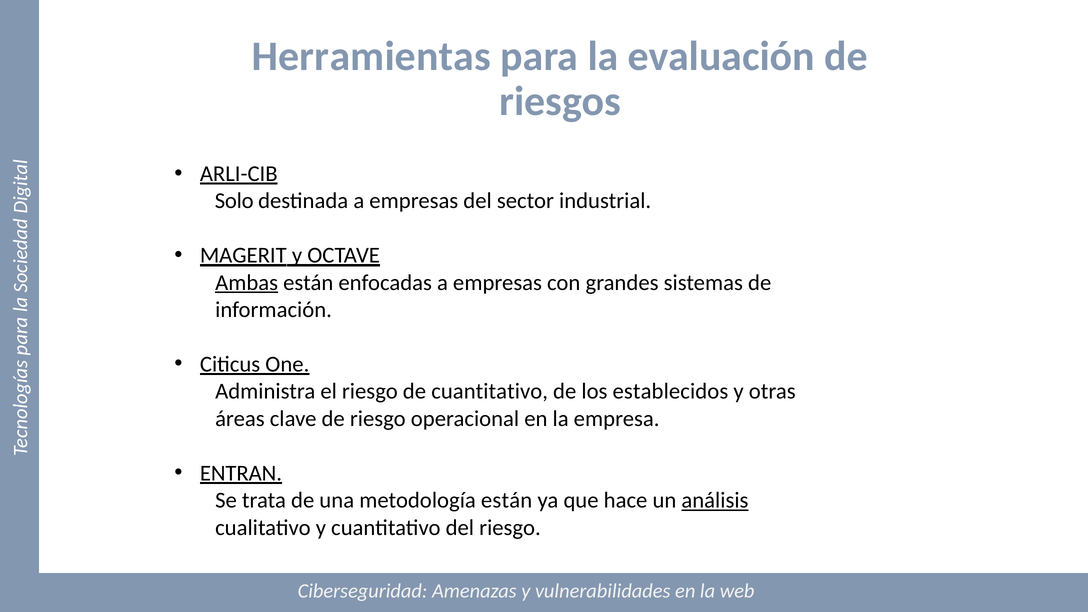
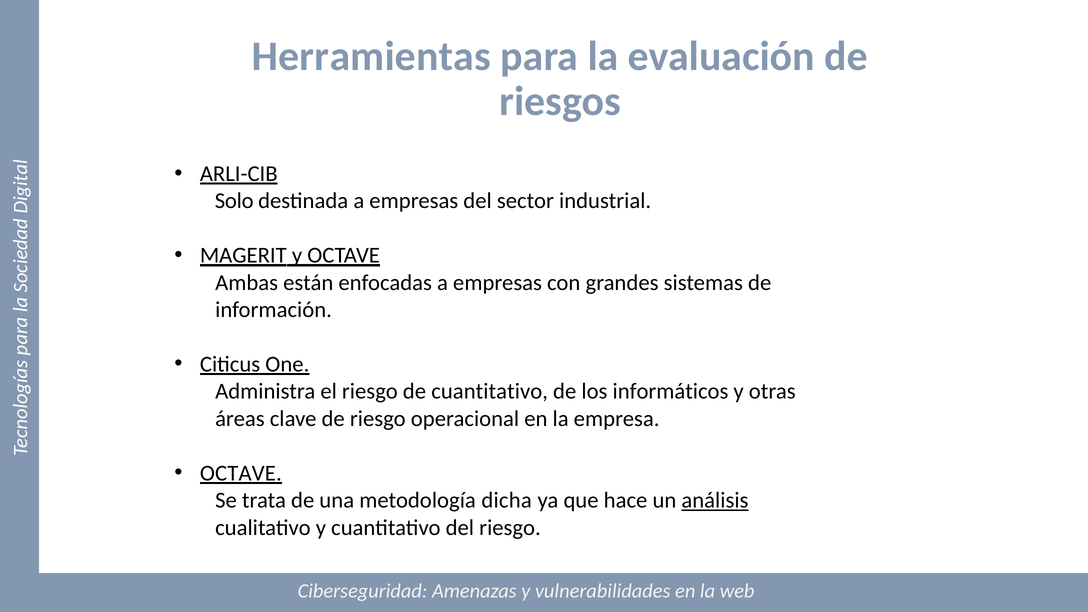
Ambas underline: present -> none (247, 283)
establecidos: establecidos -> informáticos (670, 391)
ENTRAN: ENTRAN -> OCTAVE (241, 473)
metodología están: están -> dicha (507, 500)
